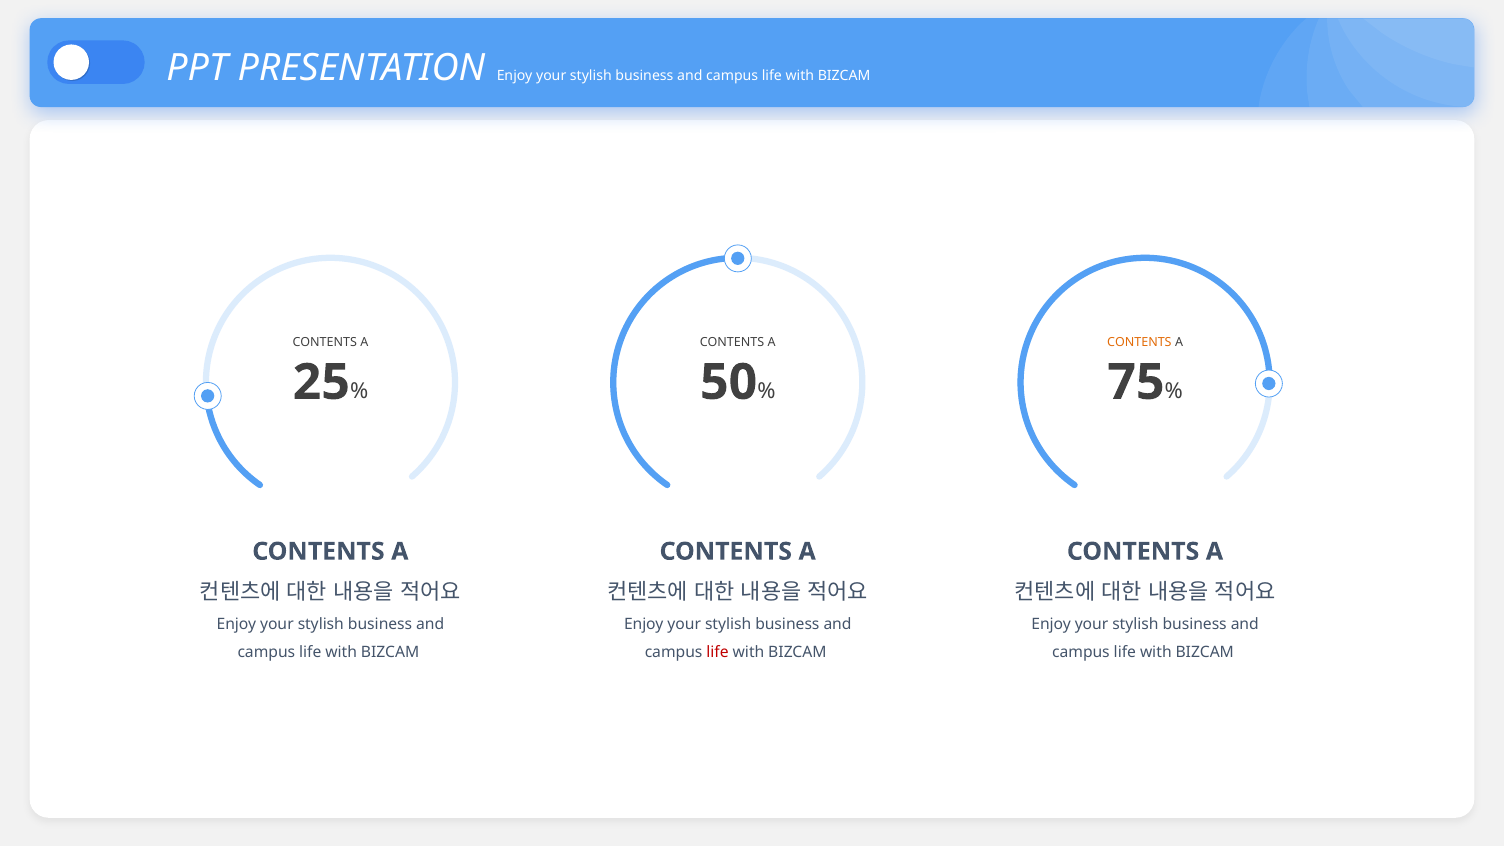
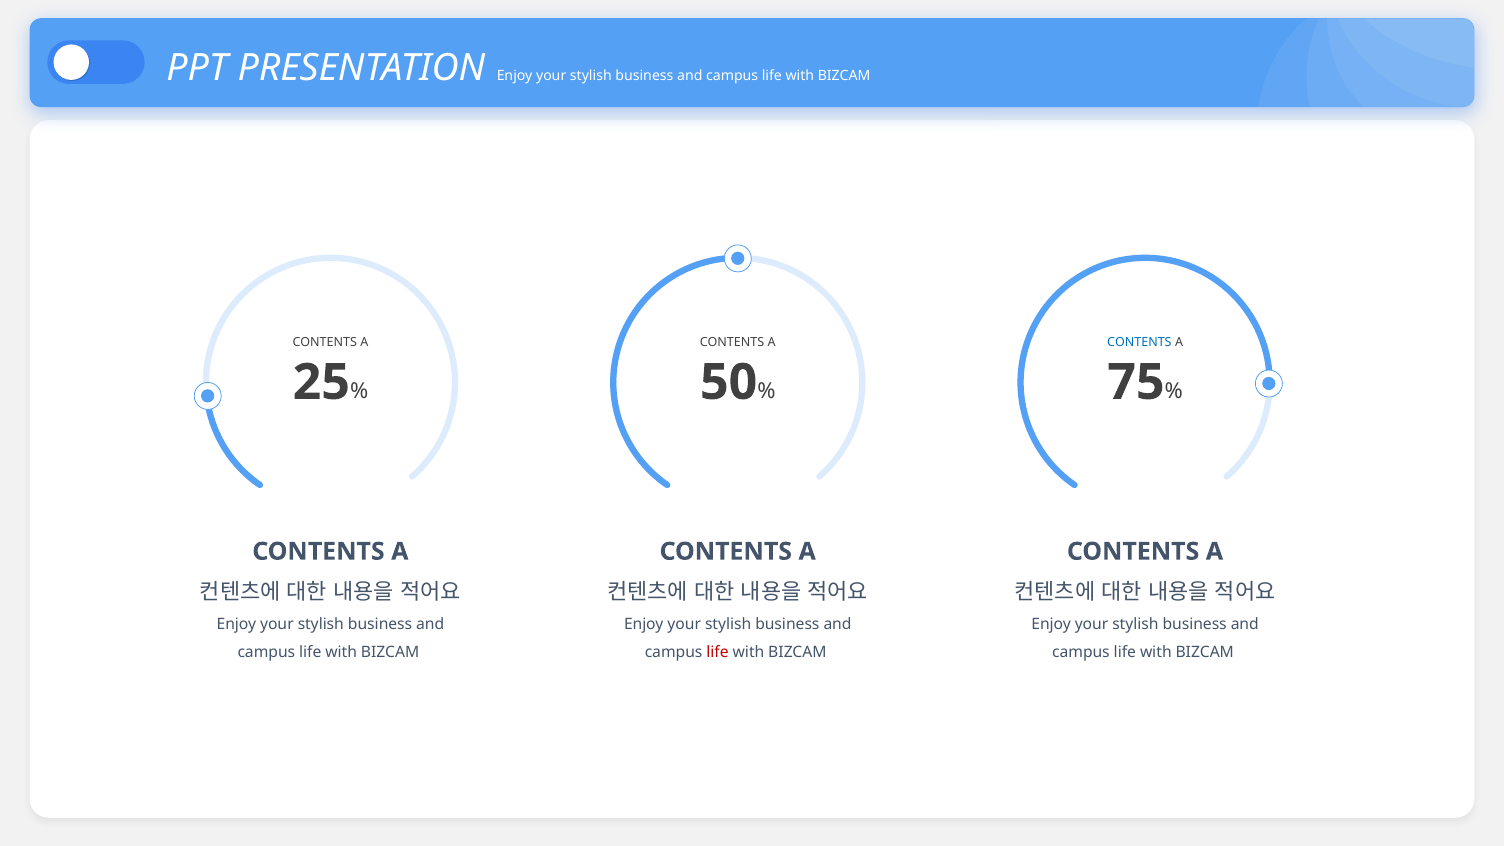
CONTENTS colour: orange -> blue (1139, 342)
